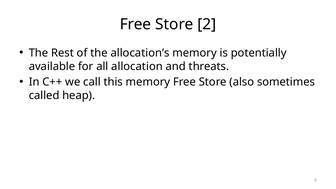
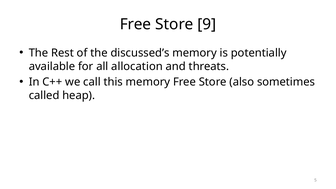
2: 2 -> 9 (207, 24)
allocation’s: allocation’s -> discussed’s (140, 53)
